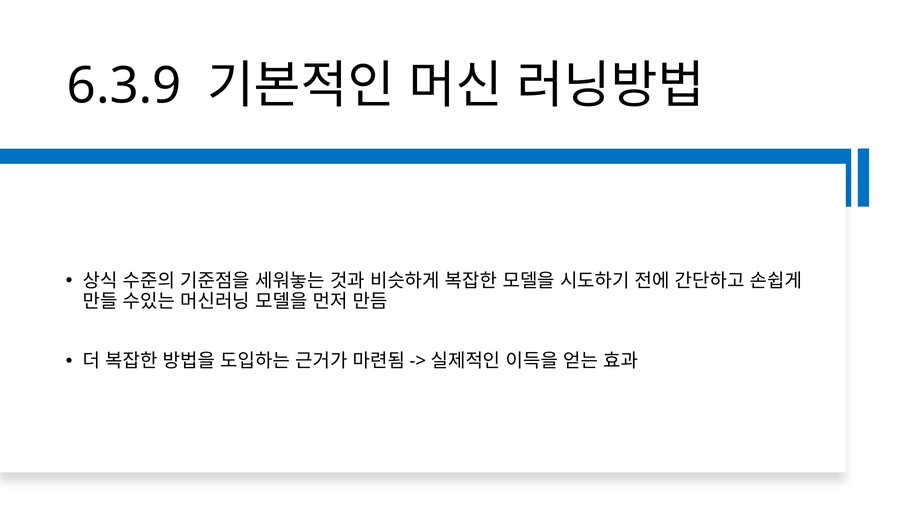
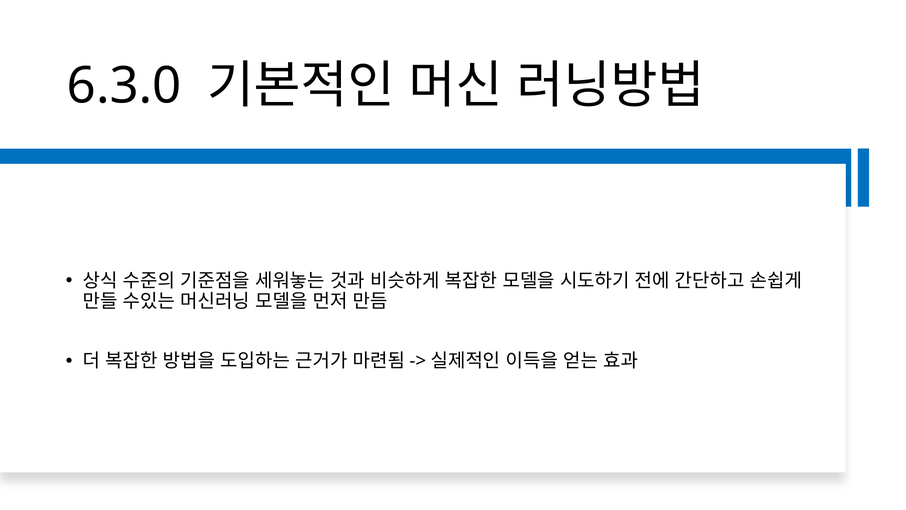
6.3.9: 6.3.9 -> 6.3.0 (124, 86)
